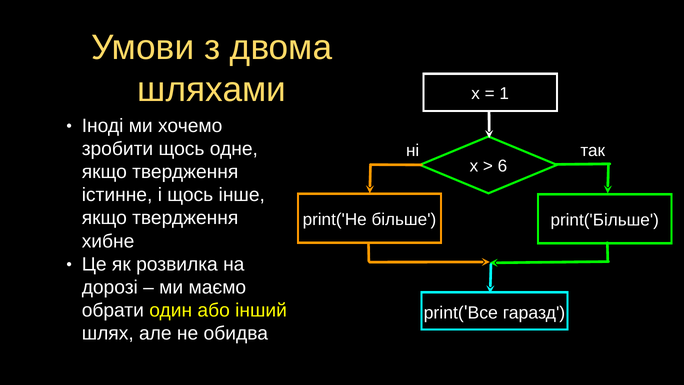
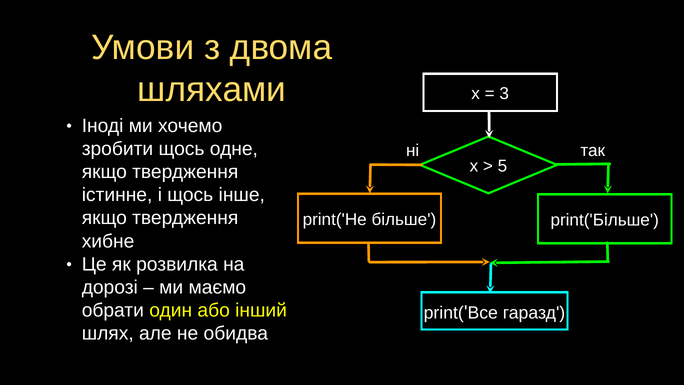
1: 1 -> 3 (504, 93)
6: 6 -> 5 (502, 166)
